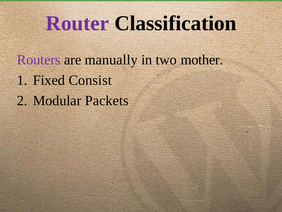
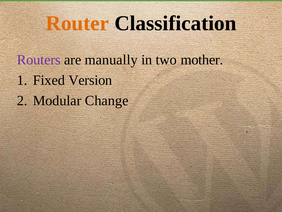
Router colour: purple -> orange (77, 23)
Consist: Consist -> Version (90, 80)
Packets: Packets -> Change (107, 100)
